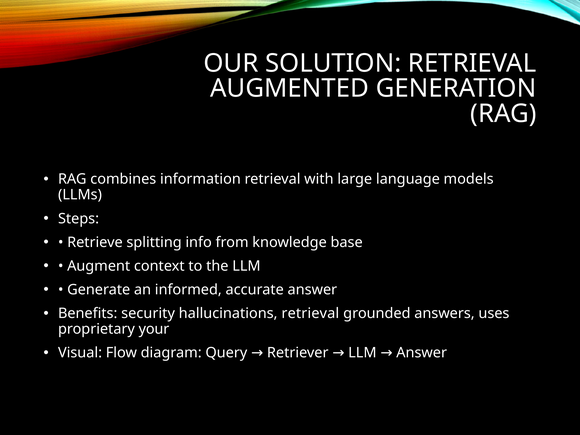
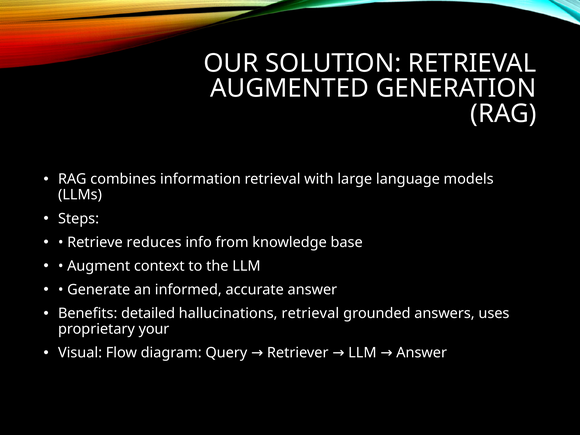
splitting: splitting -> reduces (154, 242)
security: security -> detailed (148, 313)
